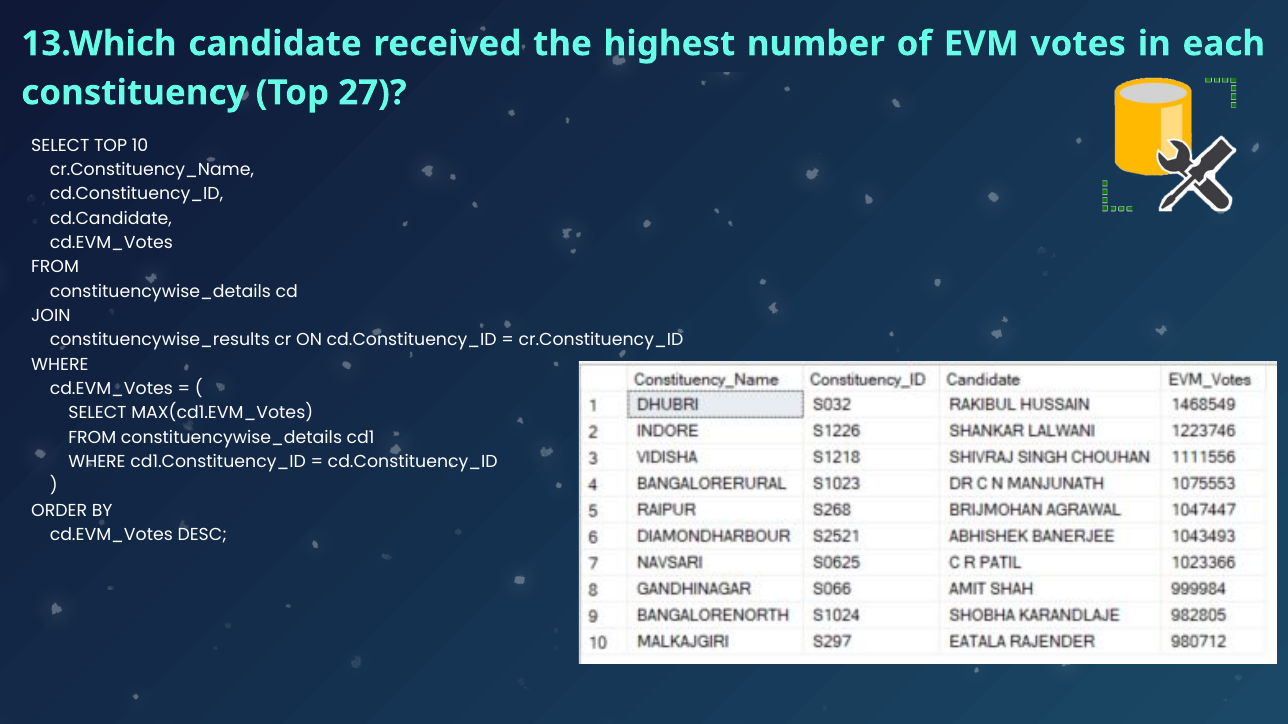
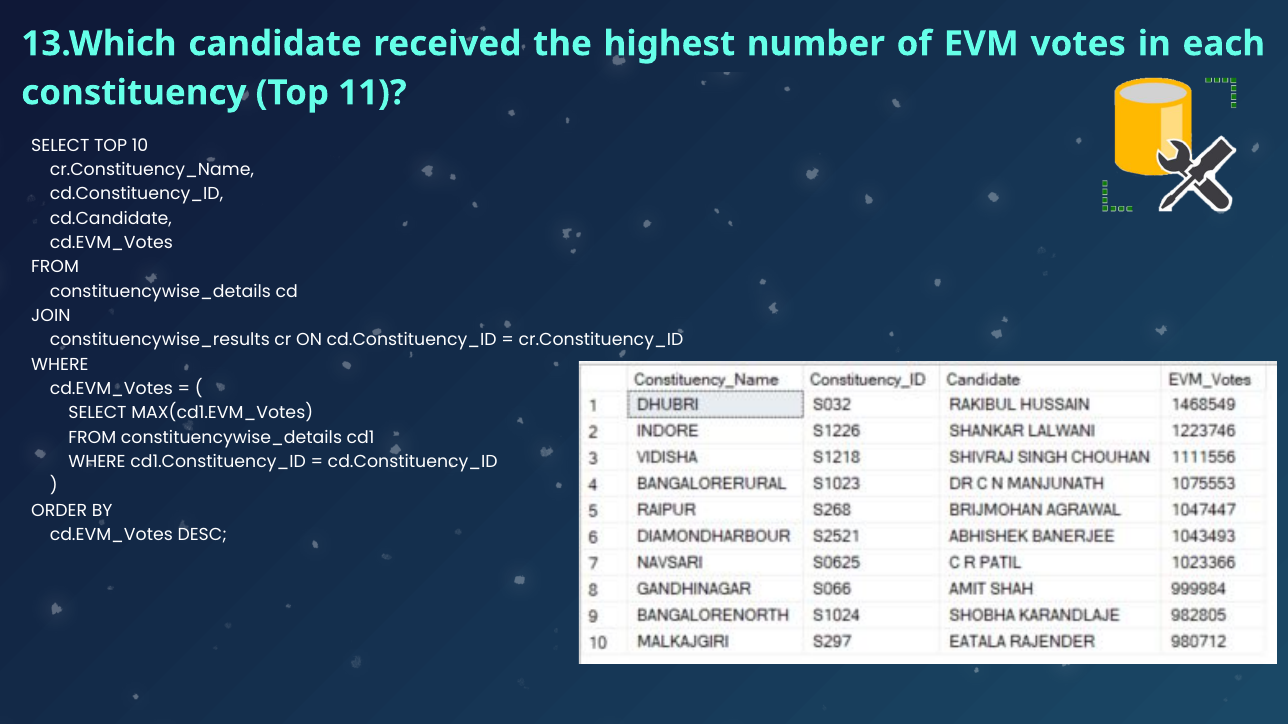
27: 27 -> 11 (372, 93)
